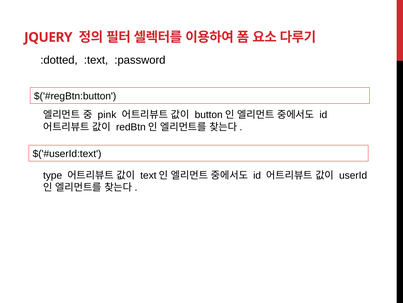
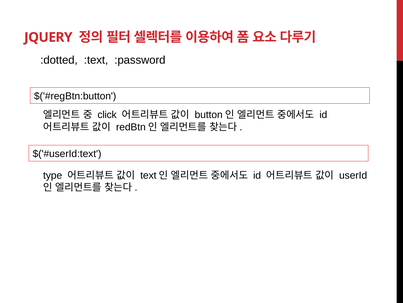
pink: pink -> click (107, 115)
